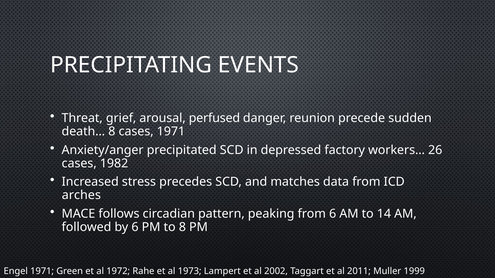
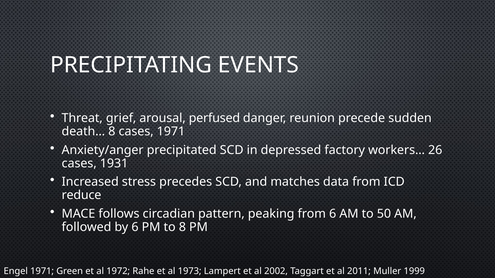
1982: 1982 -> 1931 (114, 164)
arches: arches -> reduce (81, 196)
14: 14 -> 50 (384, 214)
